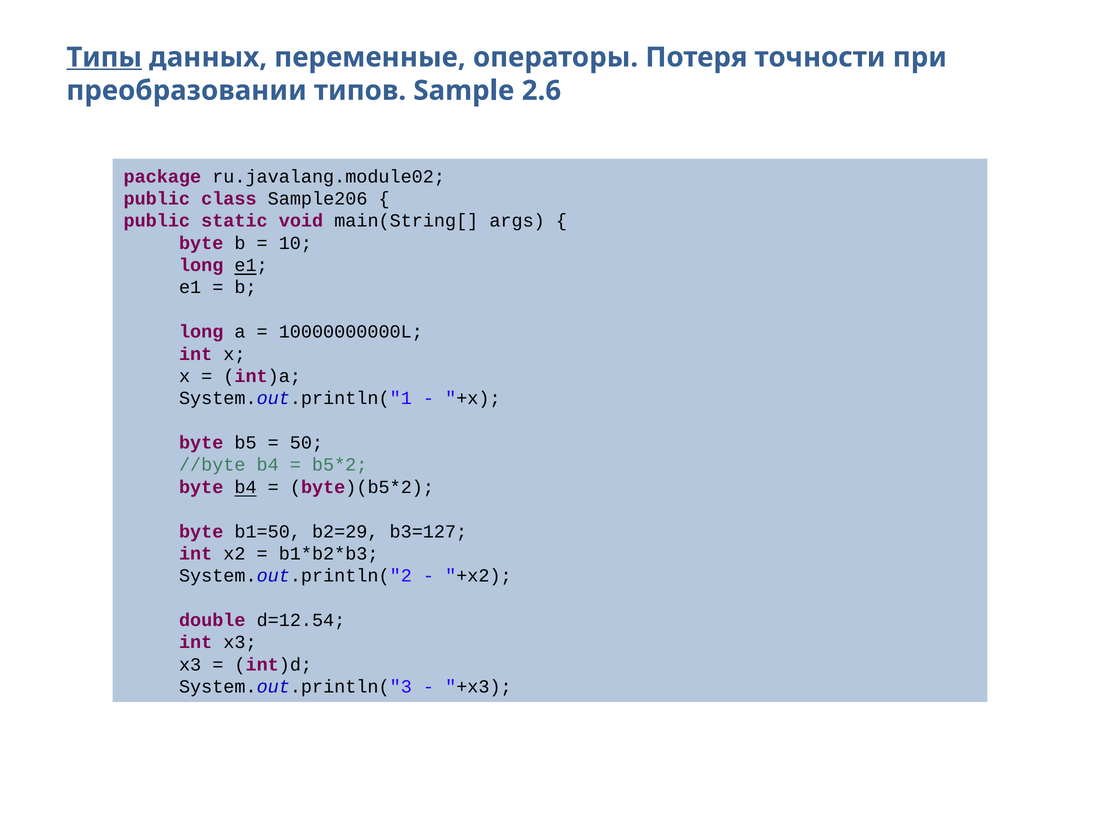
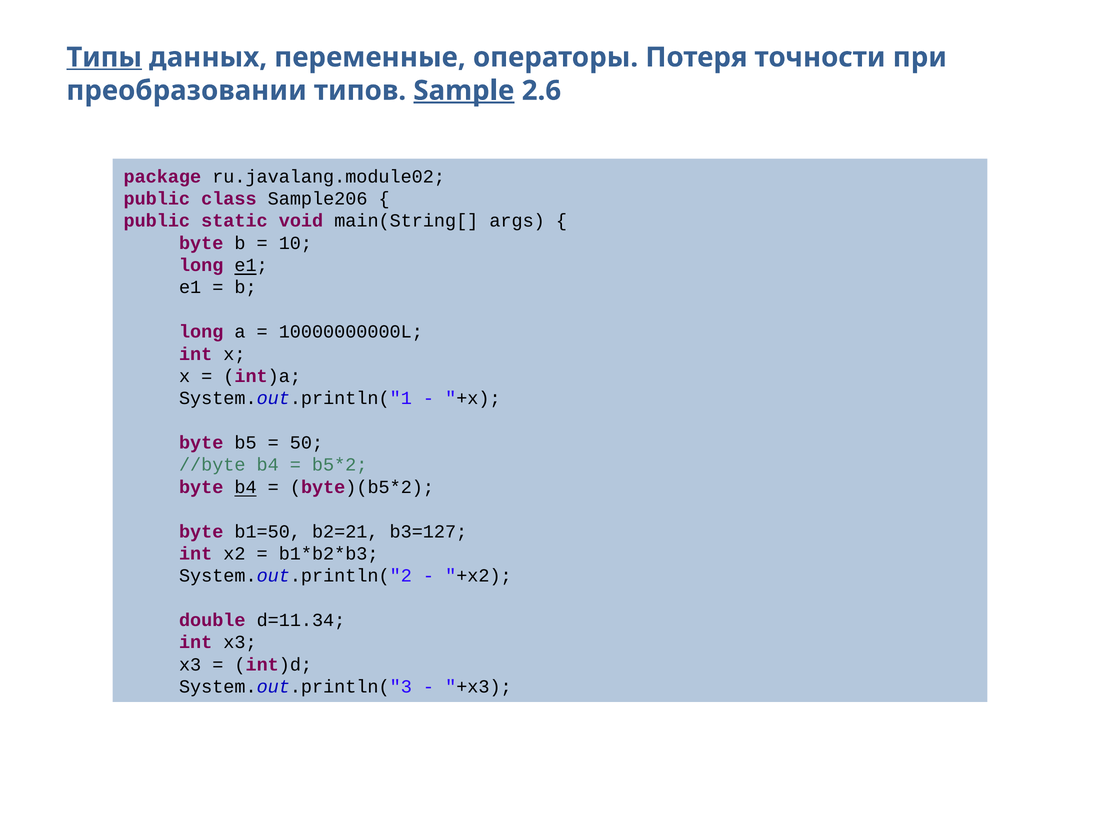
Sample underline: none -> present (464, 91)
b2=29: b2=29 -> b2=21 (345, 531)
d=12.54: d=12.54 -> d=11.34 (301, 620)
